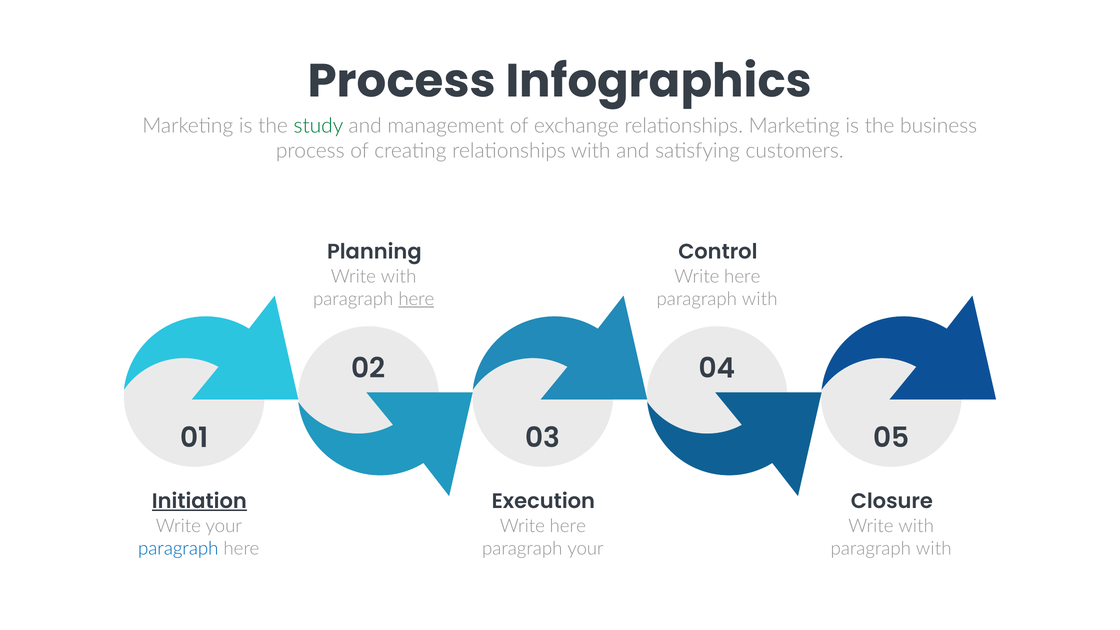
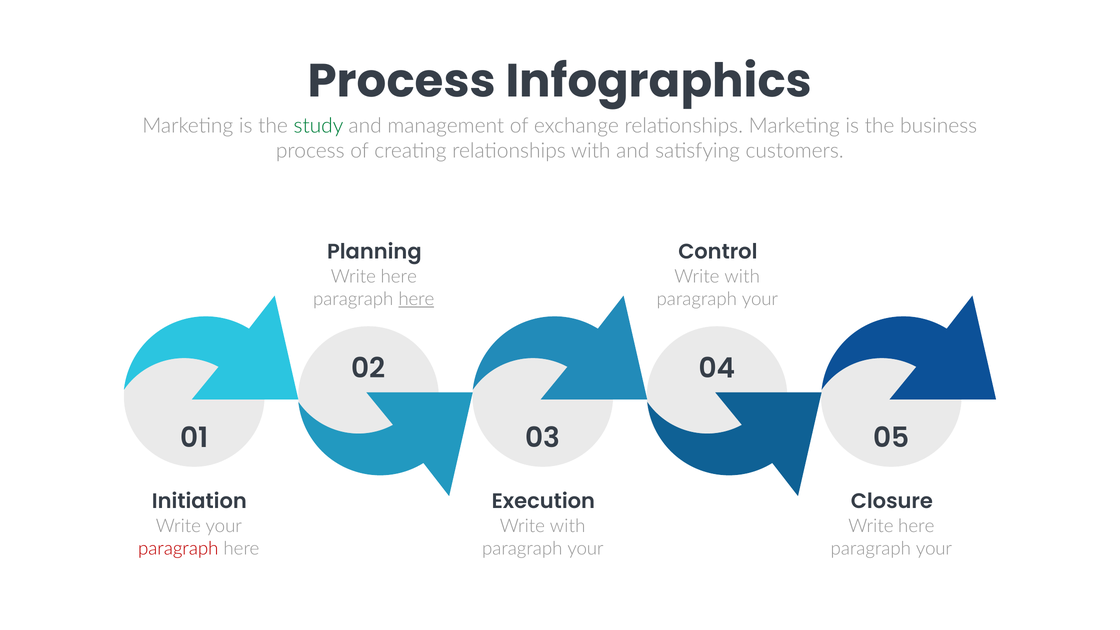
with: with -> here (399, 277)
here: here -> with (742, 277)
with: with -> your (760, 299)
Initiation underline: present -> none (199, 501)
here: here -> with (568, 526)
with: with -> here (916, 526)
with: with -> your (934, 549)
paragraph colour: blue -> red (178, 549)
